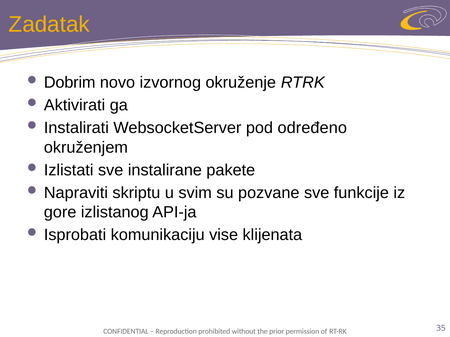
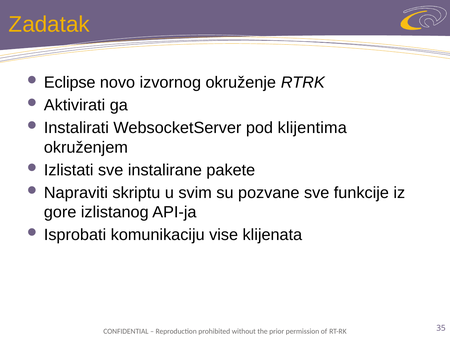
Dobrim: Dobrim -> Eclipse (70, 83)
određeno: određeno -> klijentima (312, 128)
